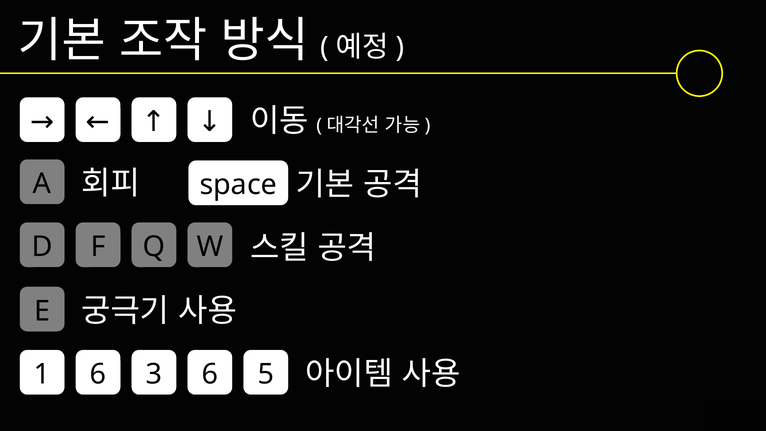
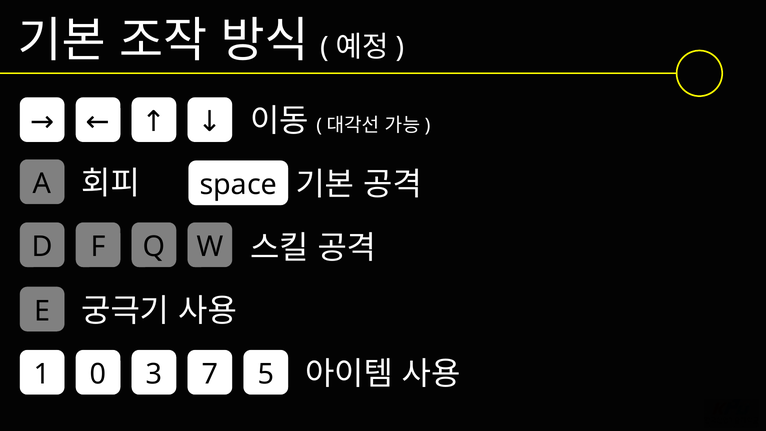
1 6: 6 -> 0 (98, 374)
3 6: 6 -> 7 (210, 374)
